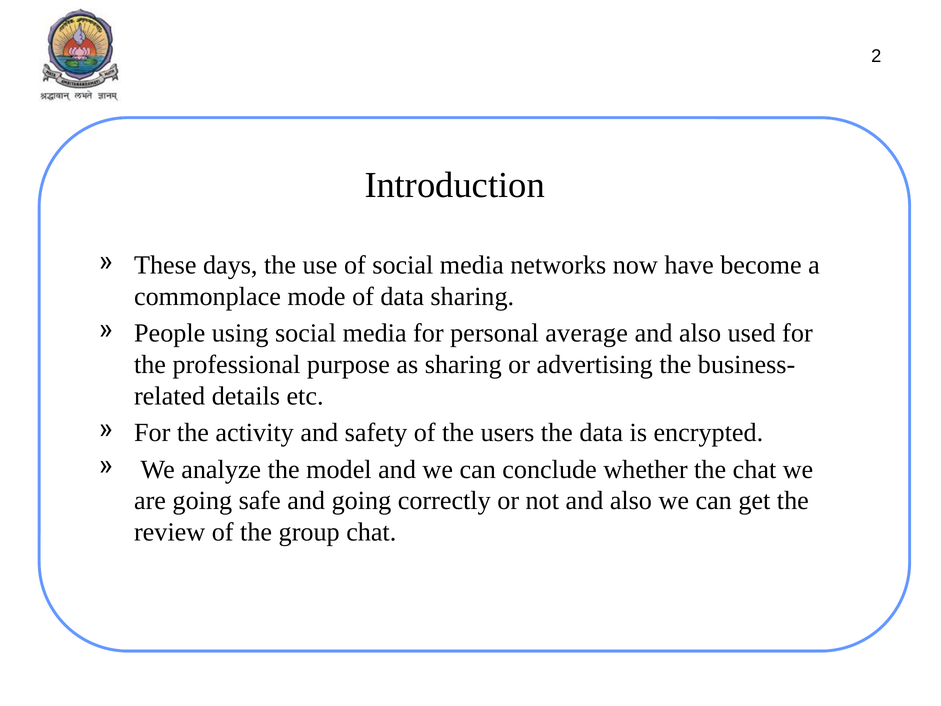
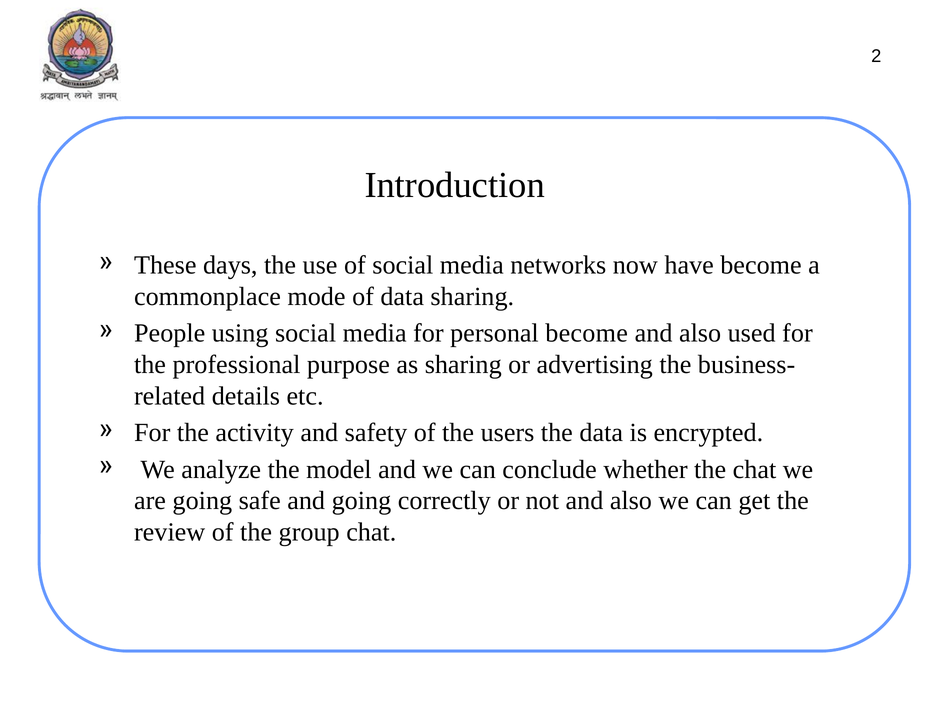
personal average: average -> become (587, 333)
